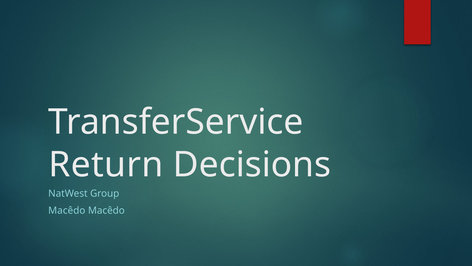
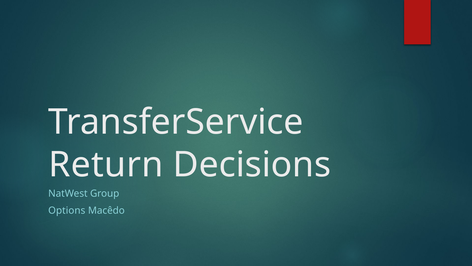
Macêdo: Macêdo -> Options (67, 210)
